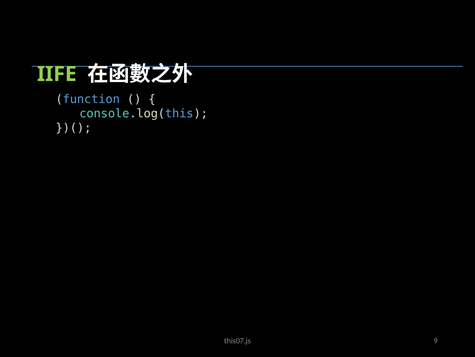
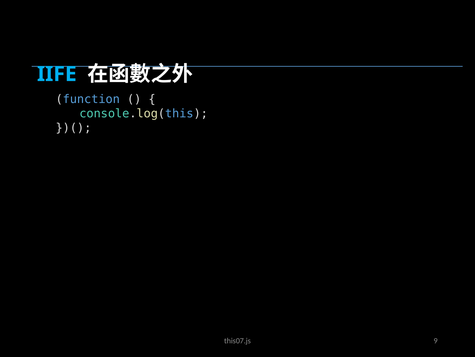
IIFE colour: light green -> light blue (57, 74)
